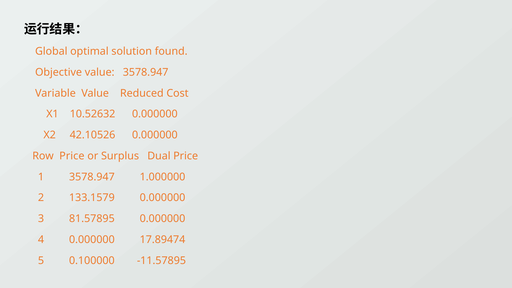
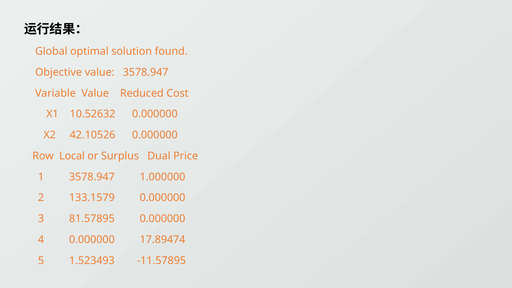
Row Price: Price -> Local (72, 156)
0.100000: 0.100000 -> 1.523493 (92, 261)
